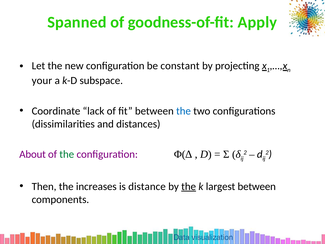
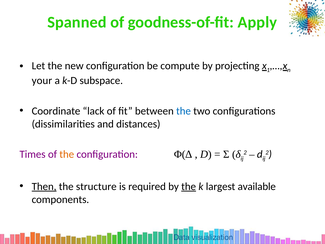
constant: constant -> compute (180, 66)
About: About -> Times (33, 154)
the colour: green -> orange (67, 154)
Then underline: none -> present (44, 186)
increases: increases -> structure (96, 186)
distance: distance -> required (147, 186)
largest between: between -> available (257, 186)
